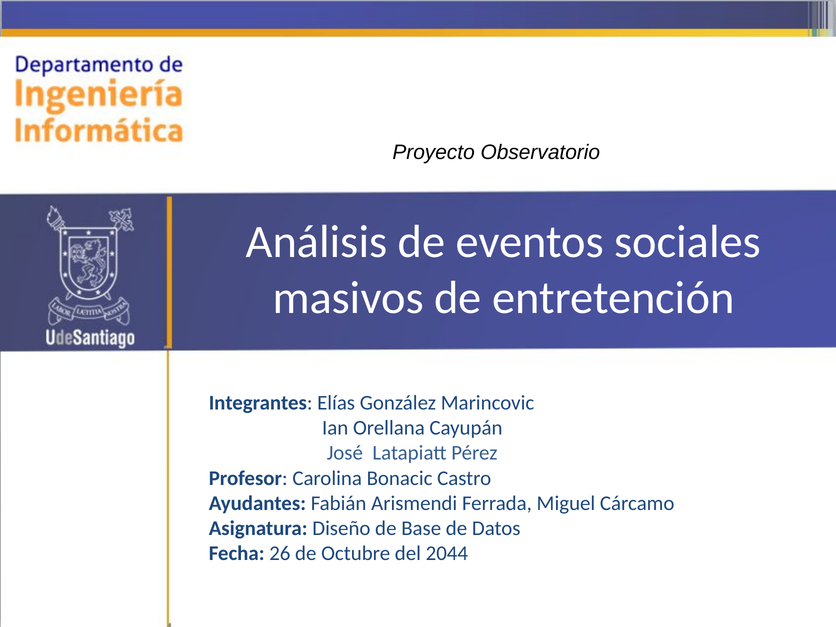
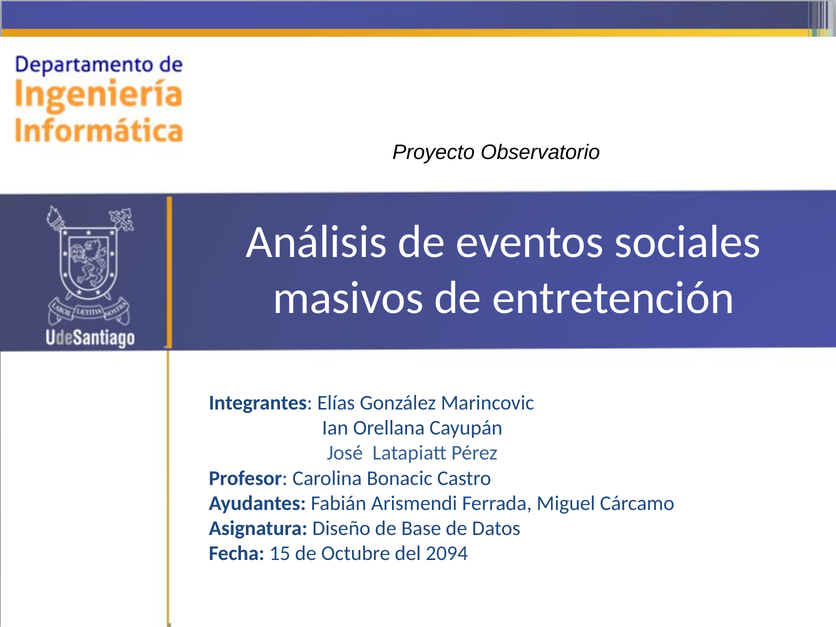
26: 26 -> 15 (280, 553)
2044: 2044 -> 2094 (447, 553)
